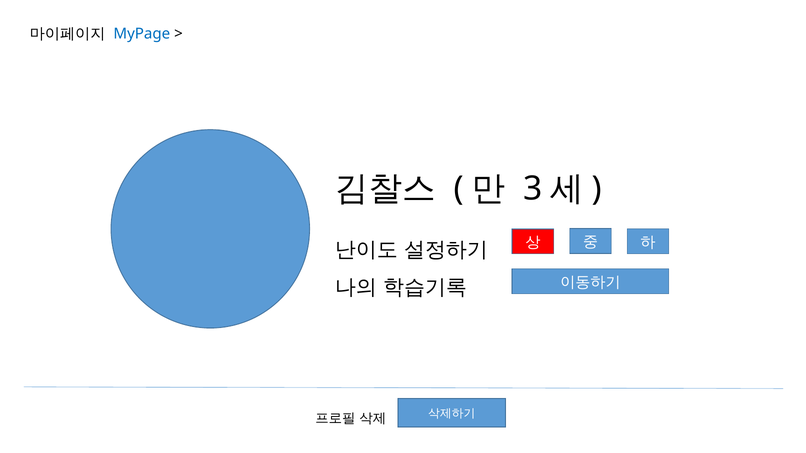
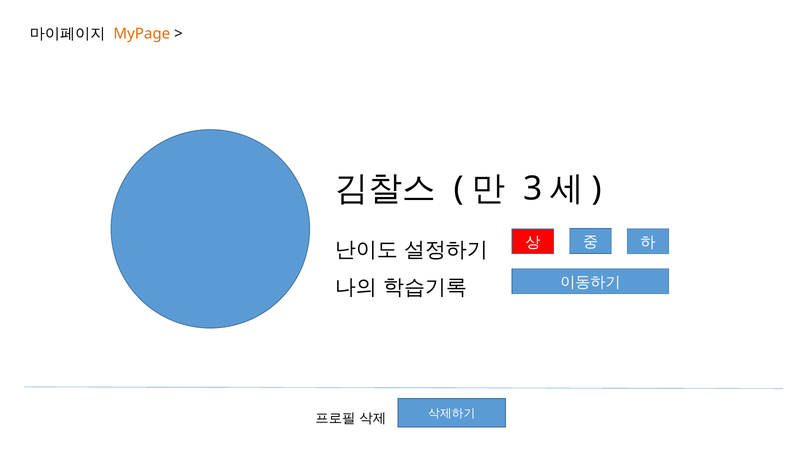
MyPage colour: blue -> orange (142, 34)
